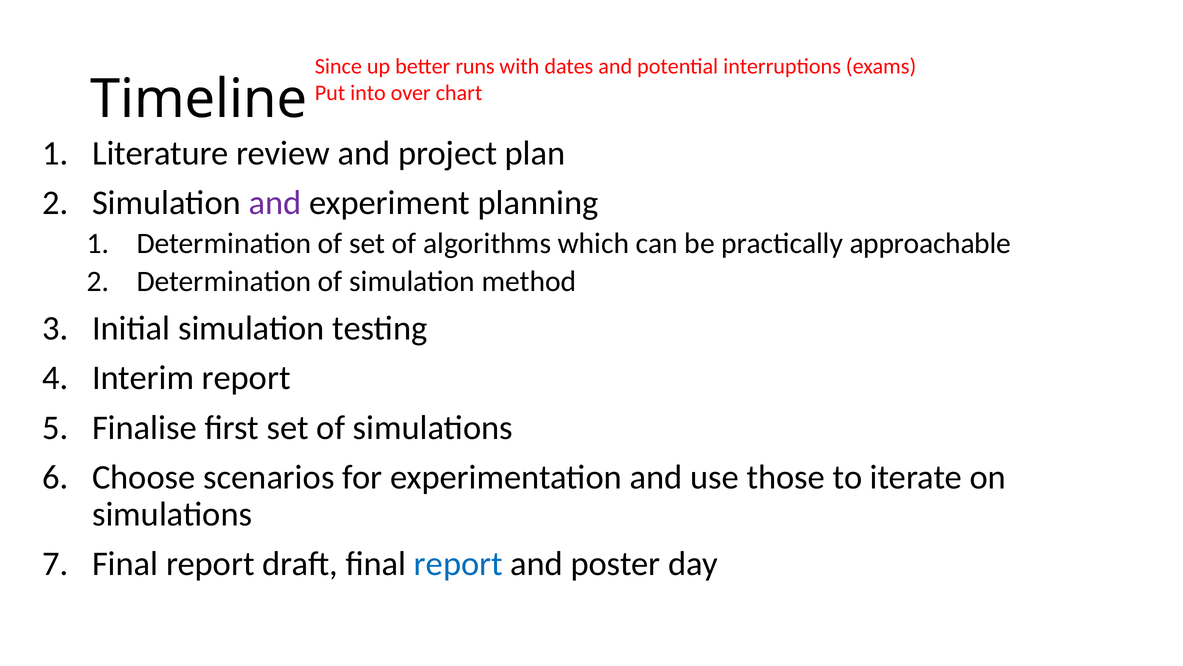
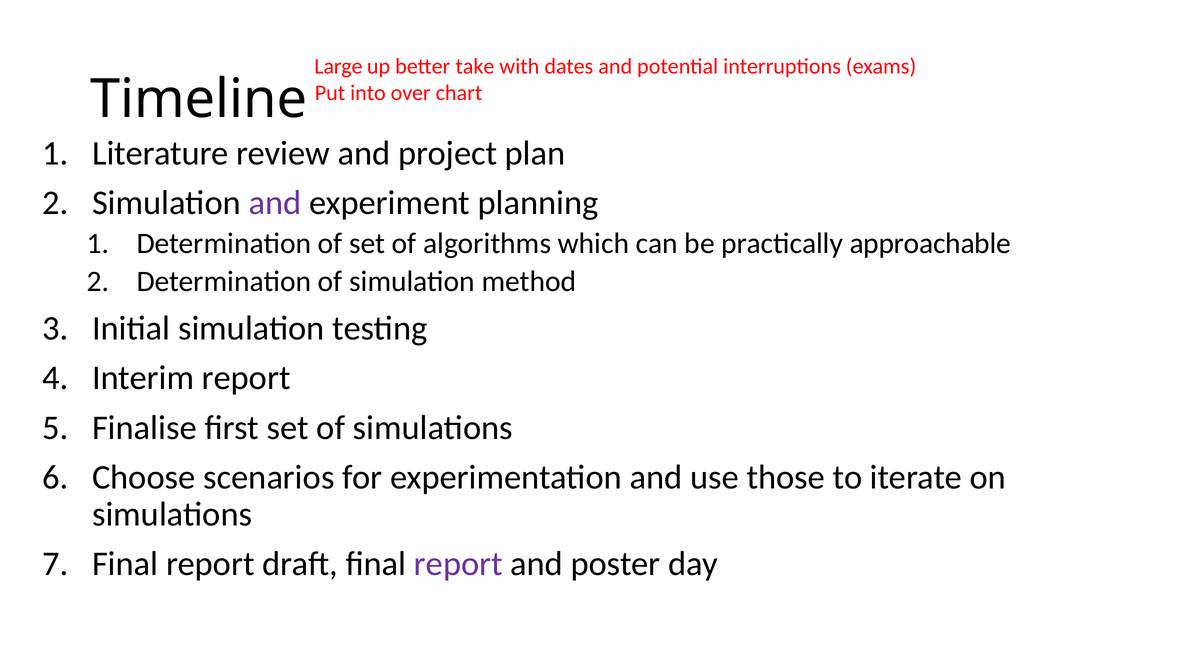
Since: Since -> Large (338, 66)
runs: runs -> take (475, 66)
report colour: blue -> purple (458, 564)
